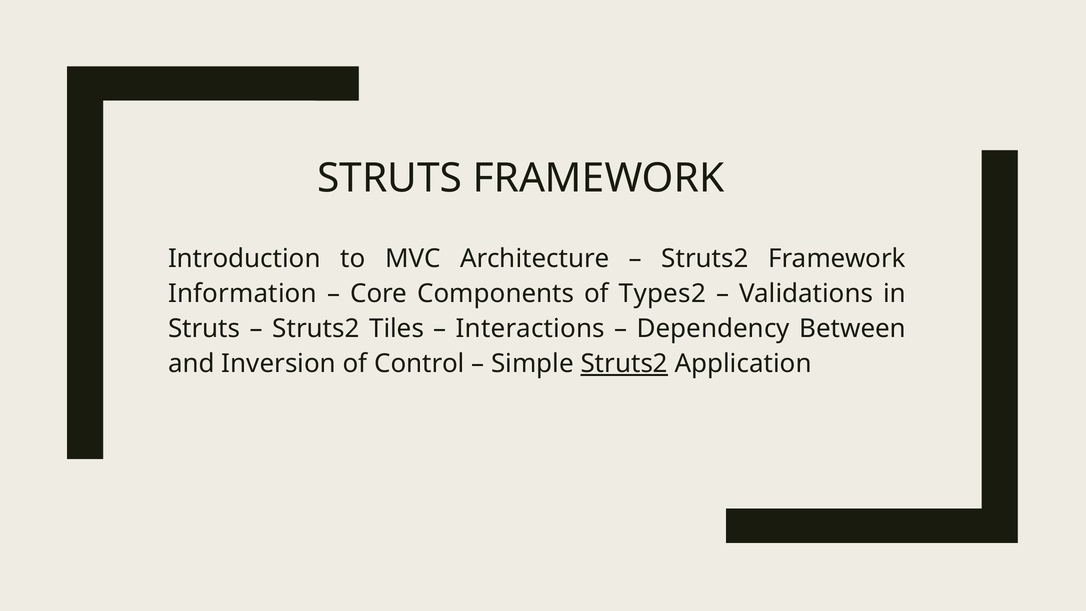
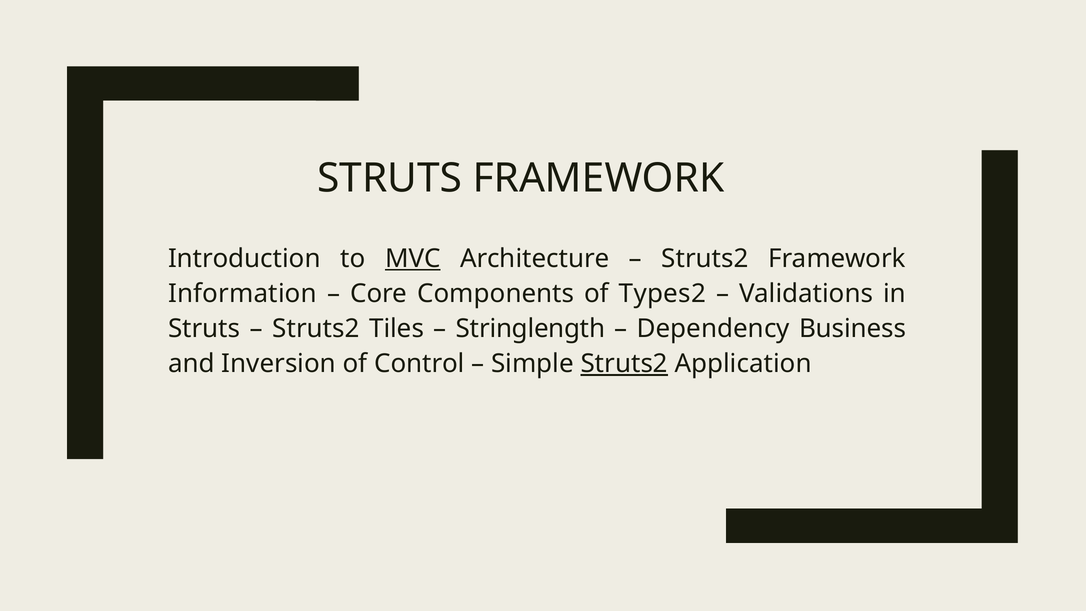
MVC underline: none -> present (413, 259)
Interactions: Interactions -> Stringlength (531, 329)
Between: Between -> Business (853, 329)
